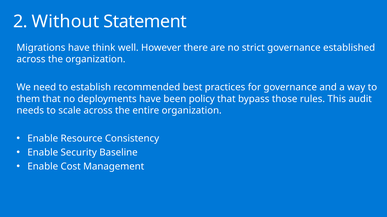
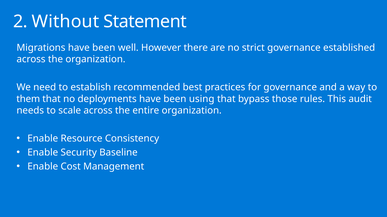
Migrations have think: think -> been (104, 48)
policy: policy -> using (202, 99)
